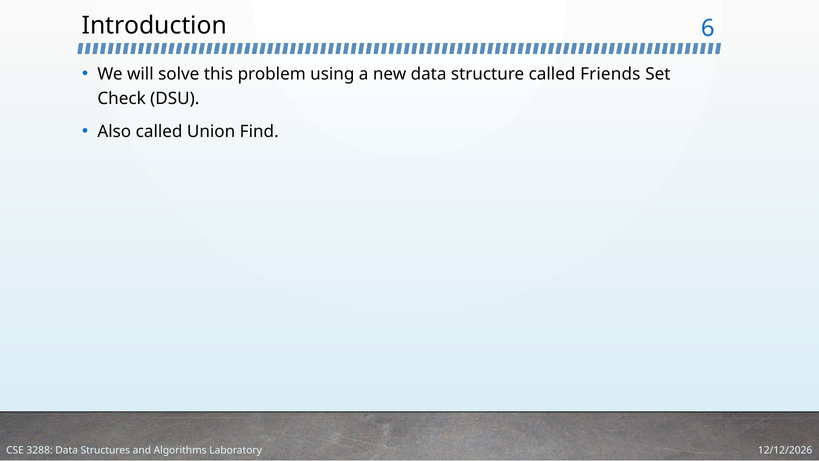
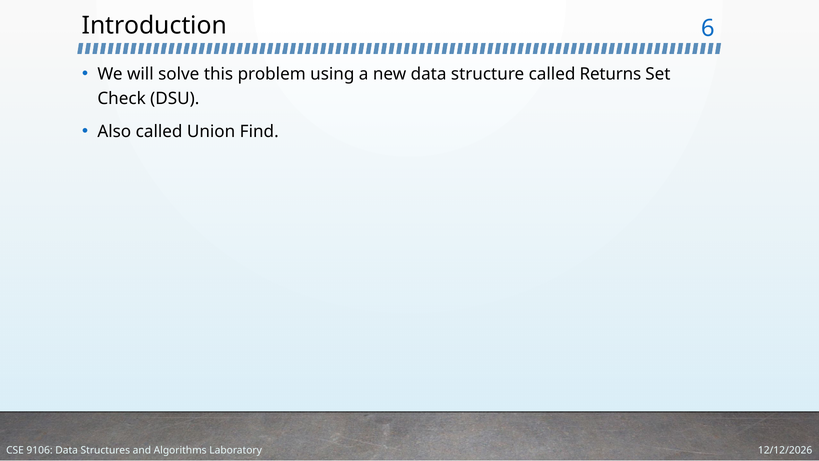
Friends: Friends -> Returns (610, 74)
3288: 3288 -> 9106 (40, 450)
